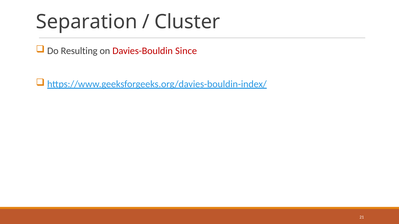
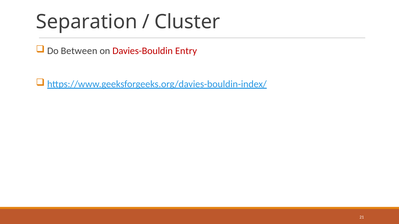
Resulting: Resulting -> Between (79, 51)
Since: Since -> Entry (186, 51)
